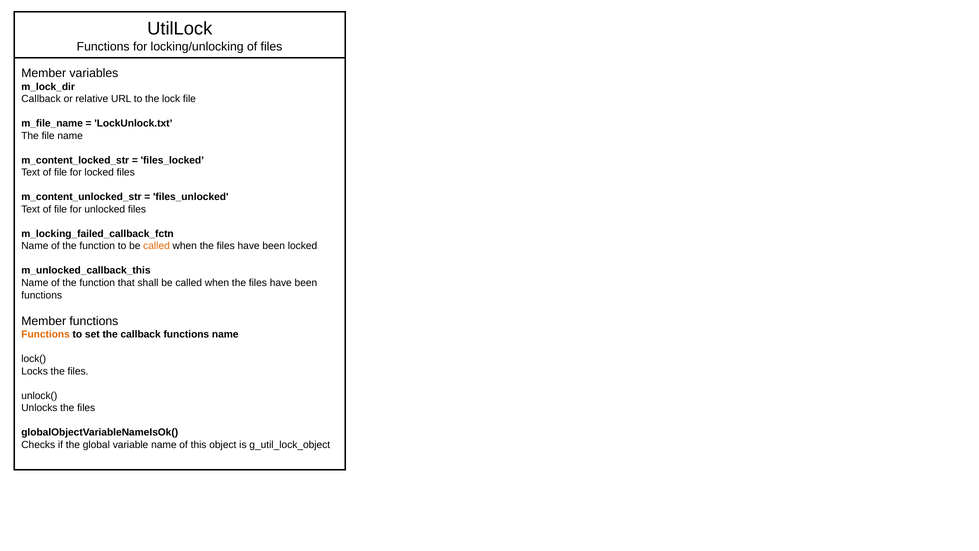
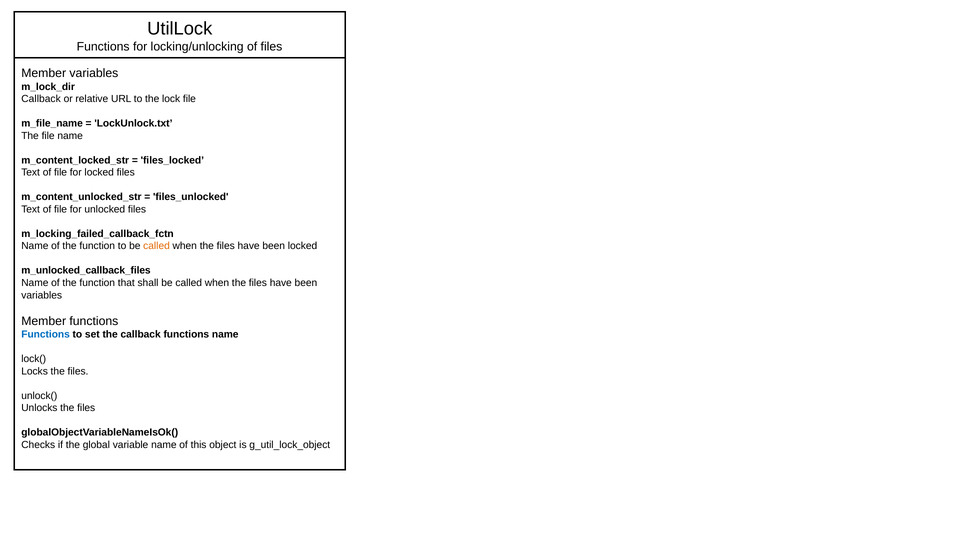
m_unlocked_callback_this: m_unlocked_callback_this -> m_unlocked_callback_files (86, 270)
functions: functions -> variables (42, 295)
Functions colour: orange -> blue (46, 334)
